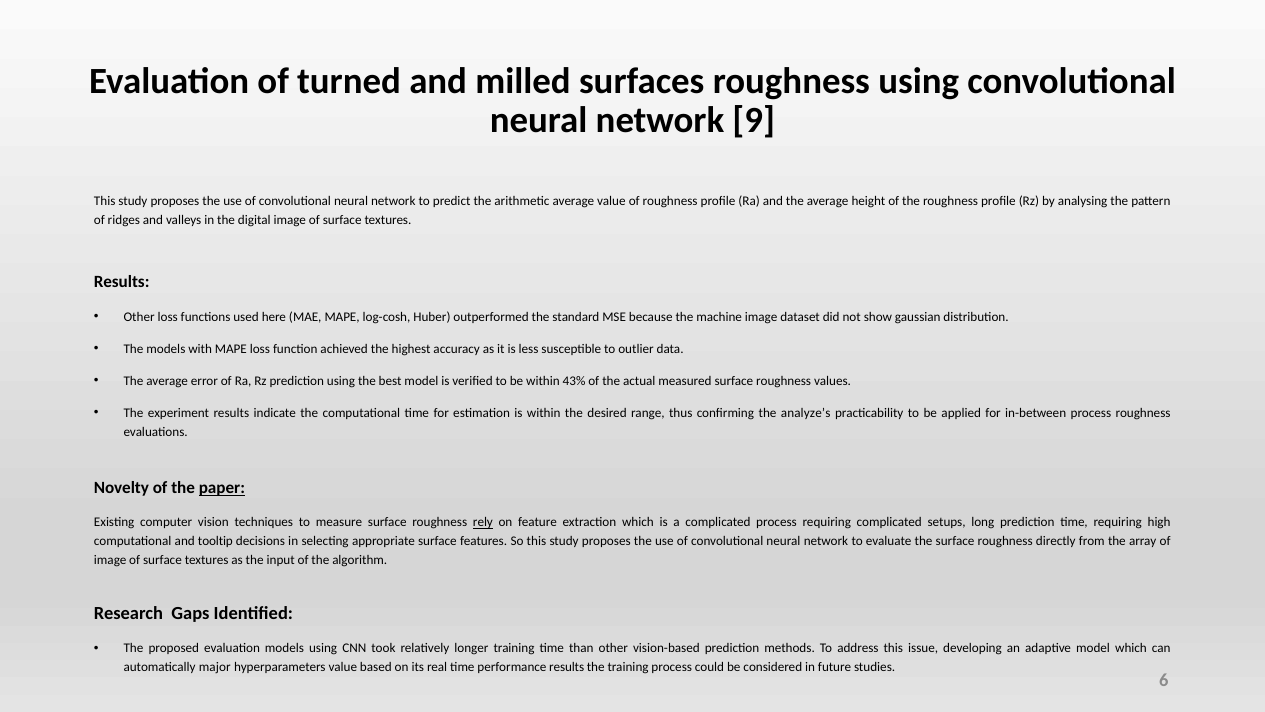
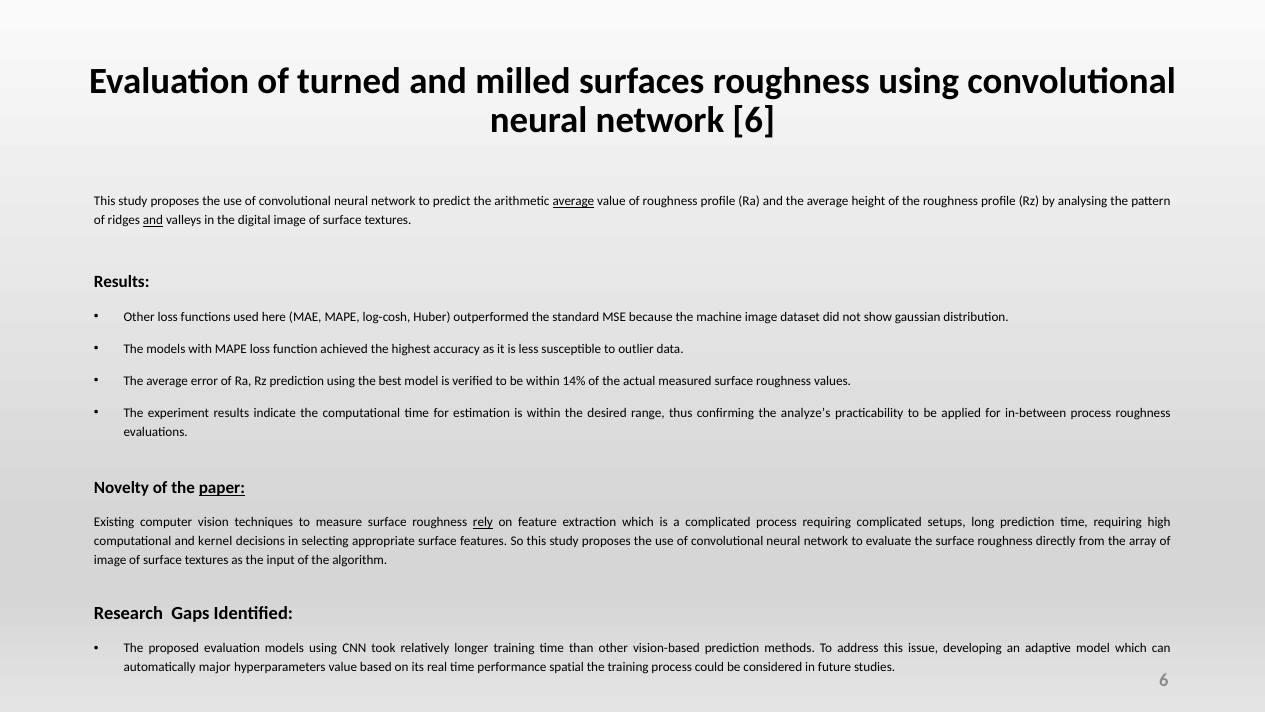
network 9: 9 -> 6 (754, 121)
average underline: none -> present (573, 201)
and underline: none -> present (153, 220)
43%: 43% -> 14% (574, 381)
tooltip: tooltip -> kernel (215, 541)
performance results: results -> spatial (567, 667)
